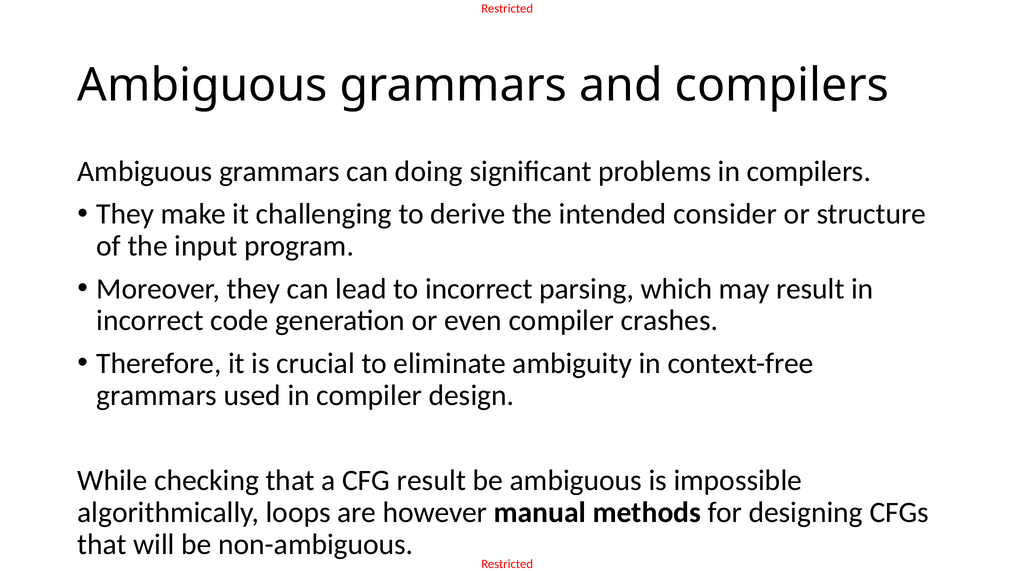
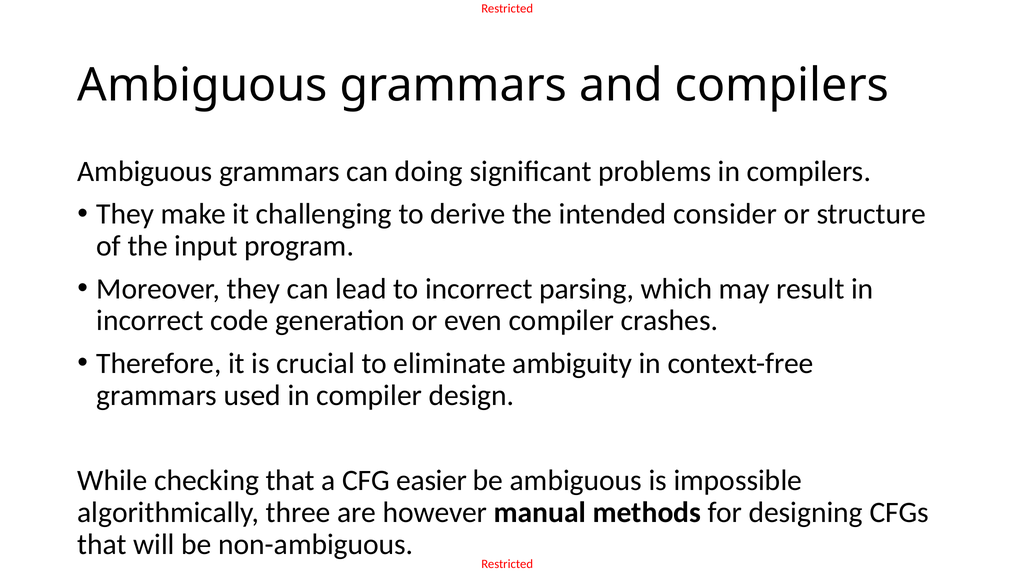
CFG result: result -> easier (432, 480)
loops: loops -> three (298, 512)
